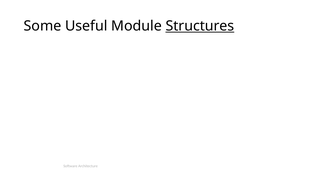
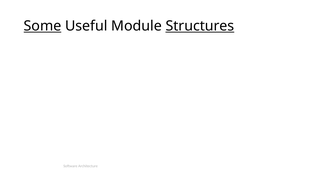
Some underline: none -> present (42, 26)
